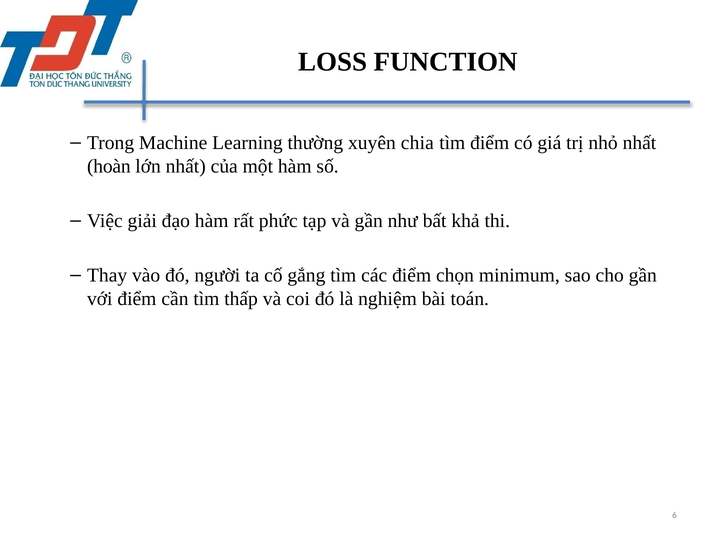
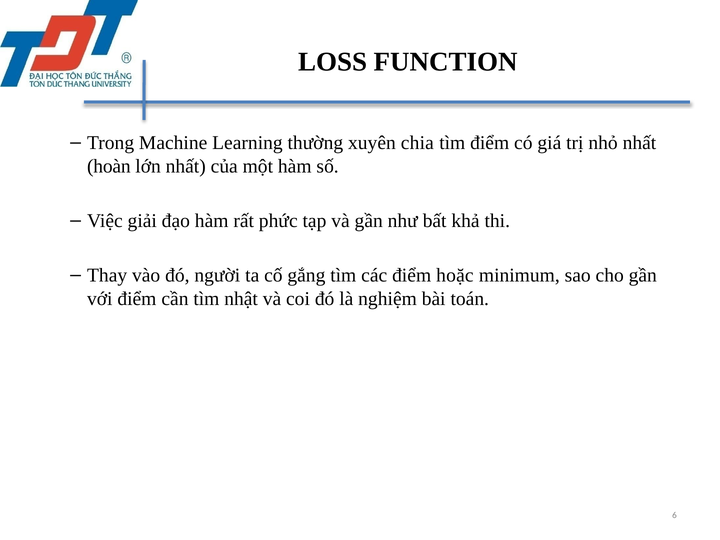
chọn: chọn -> hoặc (455, 275)
thấp: thấp -> nhật (241, 299)
